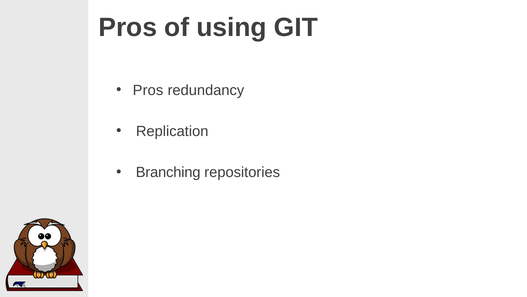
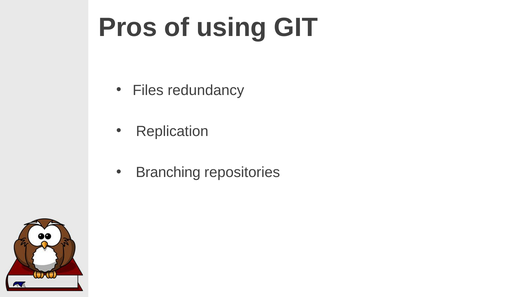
Pros: Pros -> Files (148, 90)
